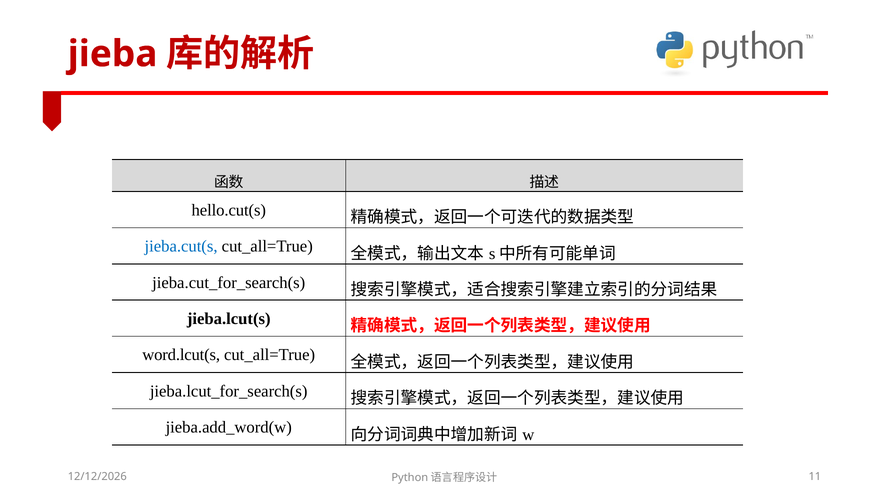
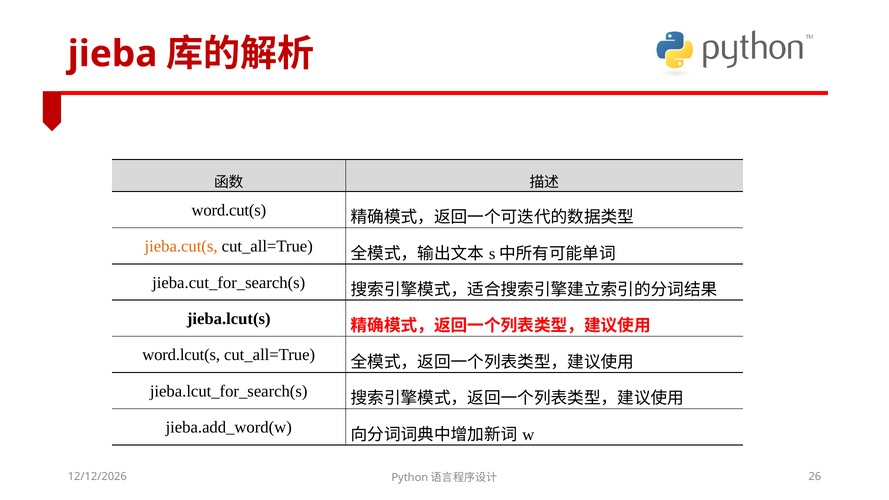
hello.cut(s: hello.cut(s -> word.cut(s (229, 210)
jieba.cut(s colour: blue -> orange (181, 246)
11: 11 -> 26 (815, 477)
